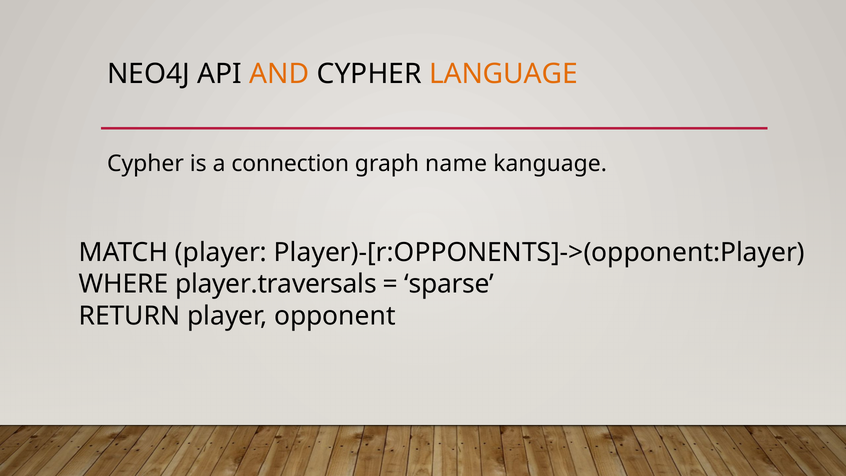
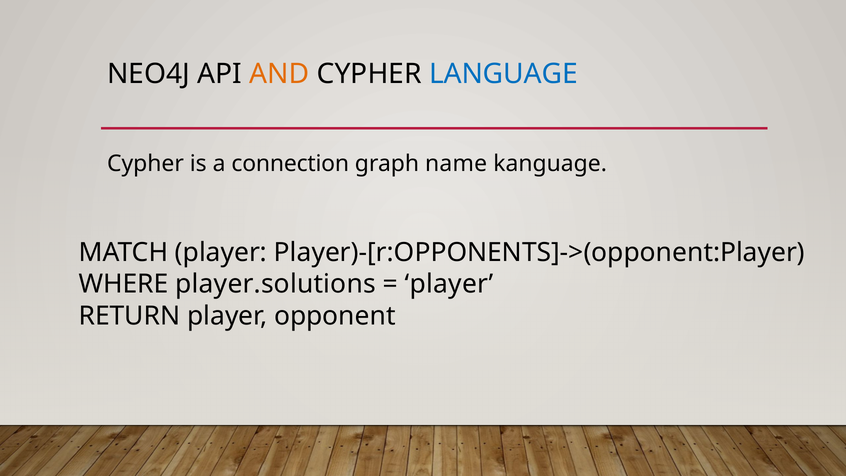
LANGUAGE colour: orange -> blue (504, 74)
player.traversals: player.traversals -> player.solutions (276, 284)
sparse: sparse -> player (449, 284)
